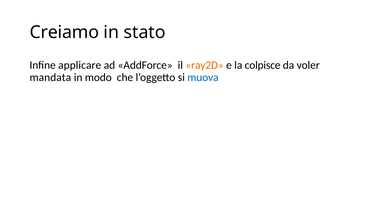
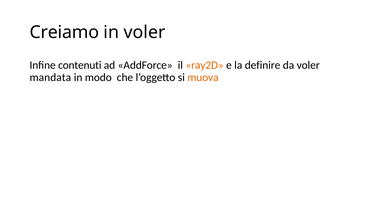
in stato: stato -> voler (145, 33)
applicare: applicare -> contenuti (80, 65)
colpisce: colpisce -> definire (263, 65)
muova colour: blue -> orange (203, 78)
